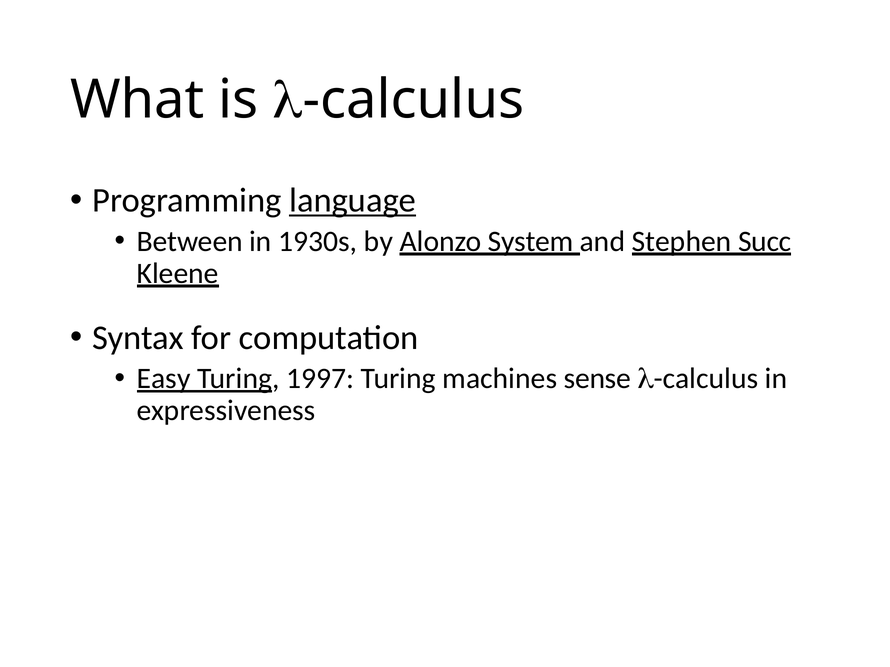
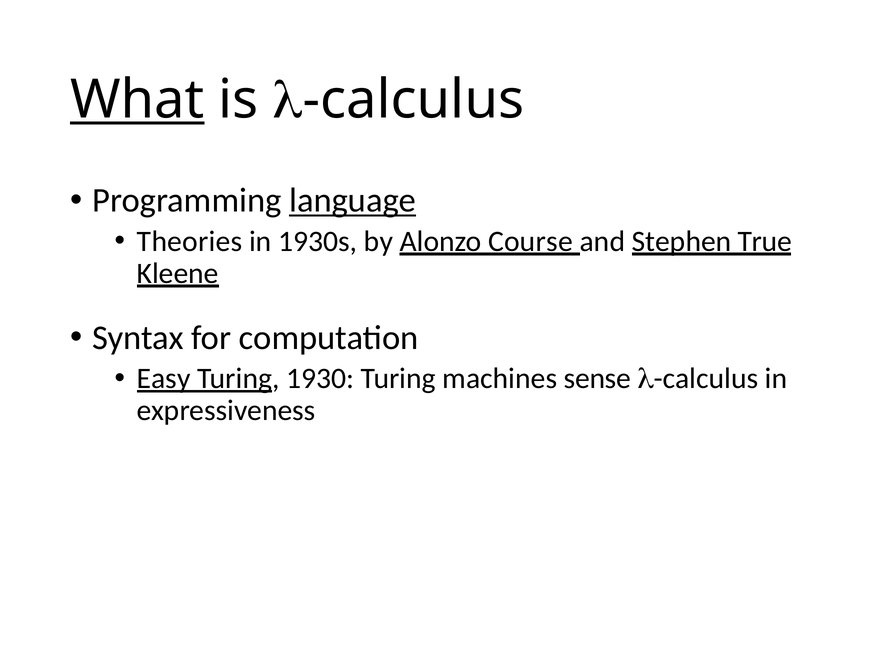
What underline: none -> present (137, 100)
Between: Between -> Theories (190, 242)
System: System -> Course (530, 242)
Succ: Succ -> True (765, 242)
1997: 1997 -> 1930 (320, 379)
